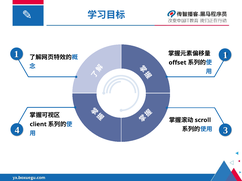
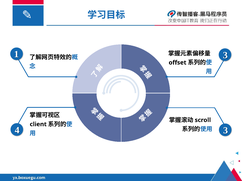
1 1: 1 -> 3 (225, 55)
